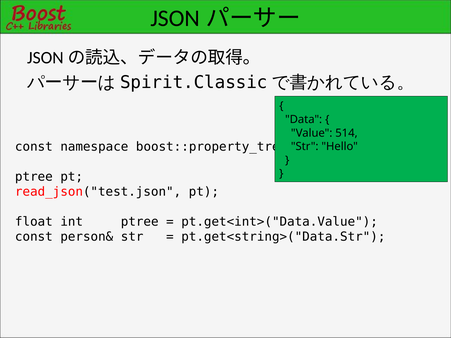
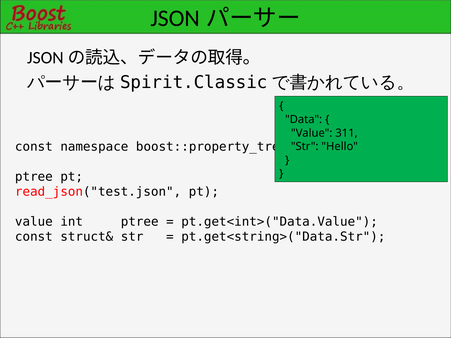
514: 514 -> 311 (346, 133)
float: float -> value (34, 222)
person&: person& -> struct& (87, 237)
